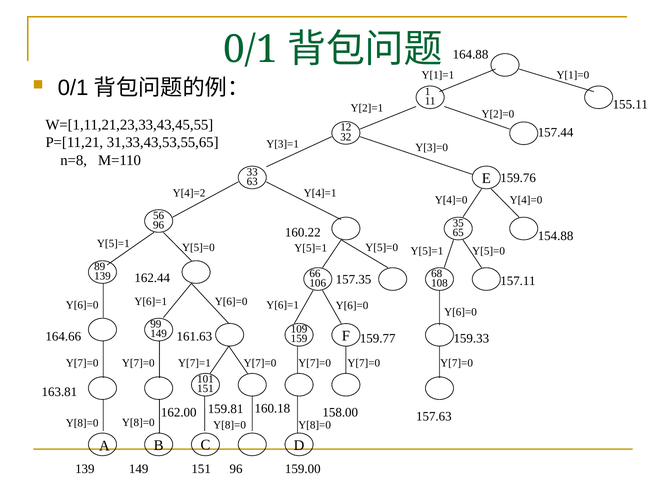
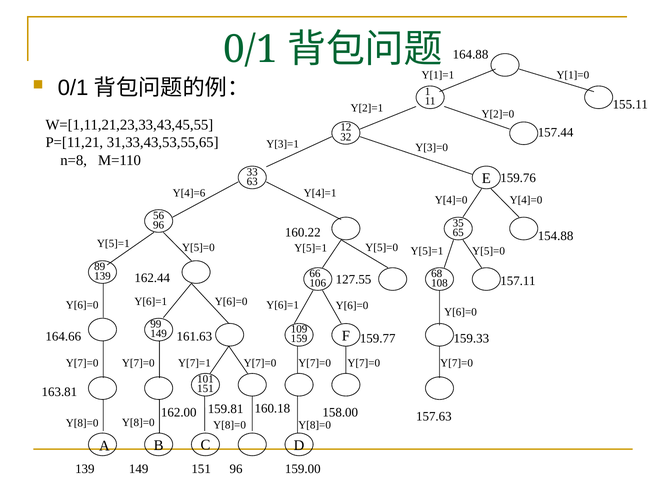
Y[4]=2: Y[4]=2 -> Y[4]=6 (189, 193)
157.35: 157.35 -> 127.55 (354, 280)
